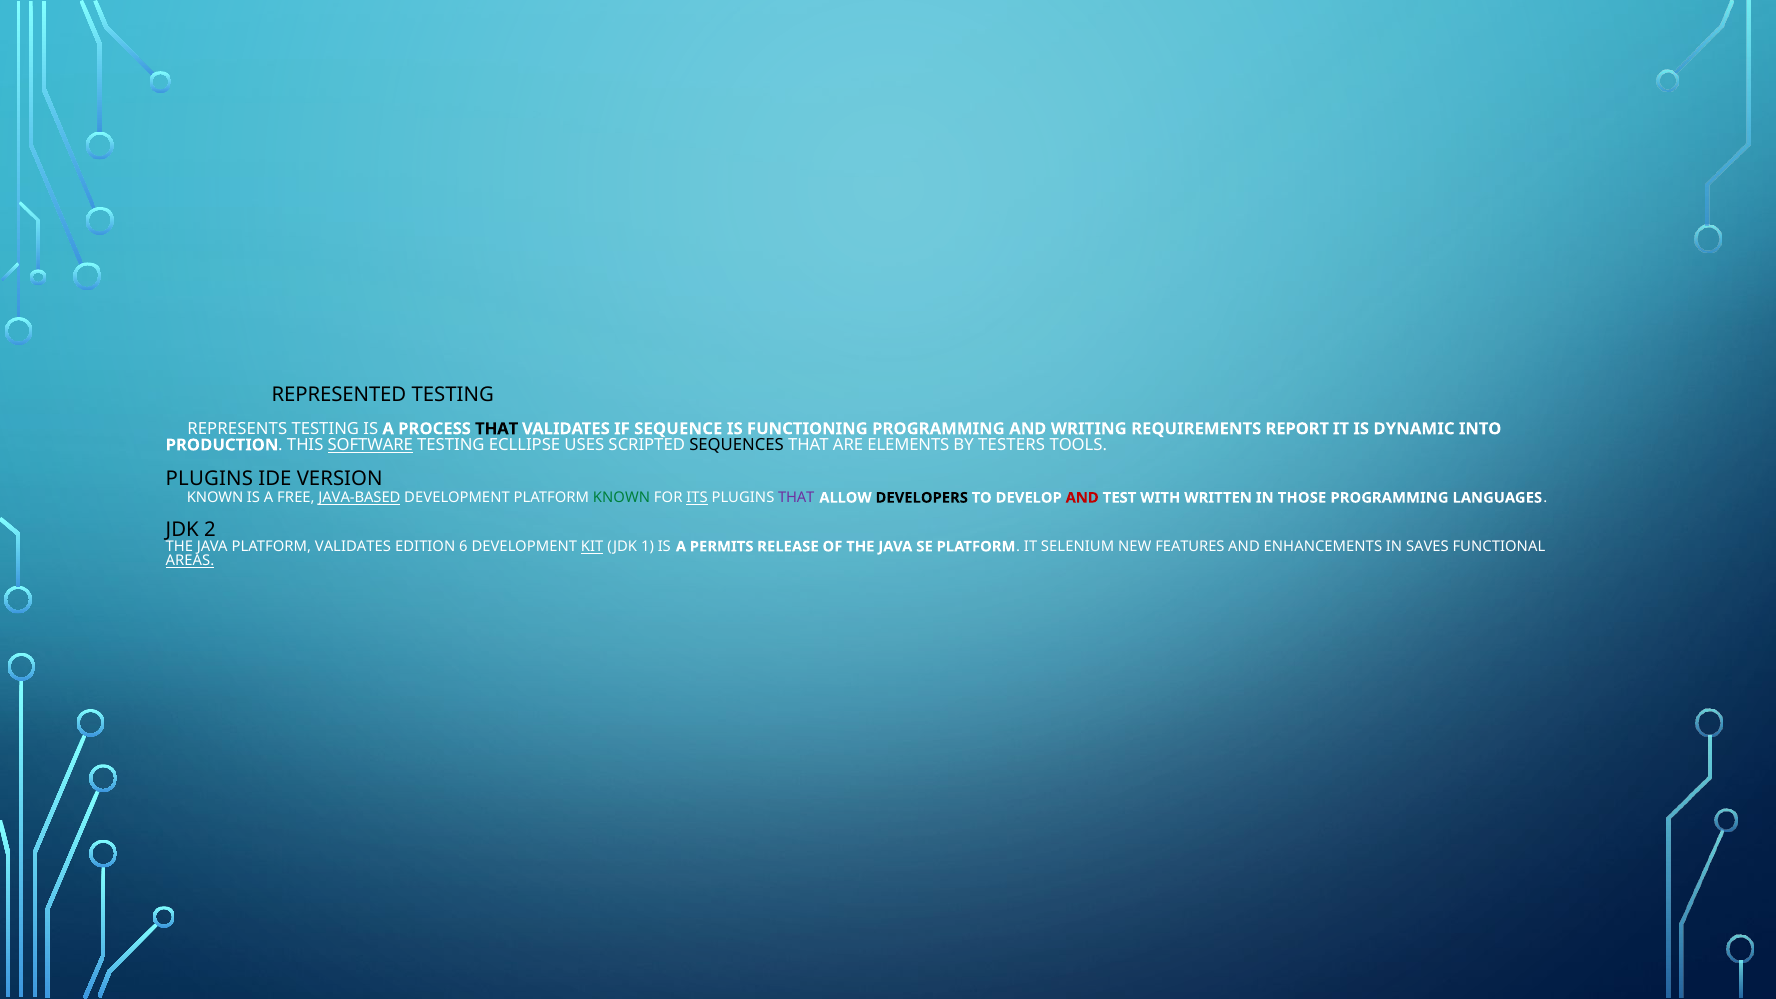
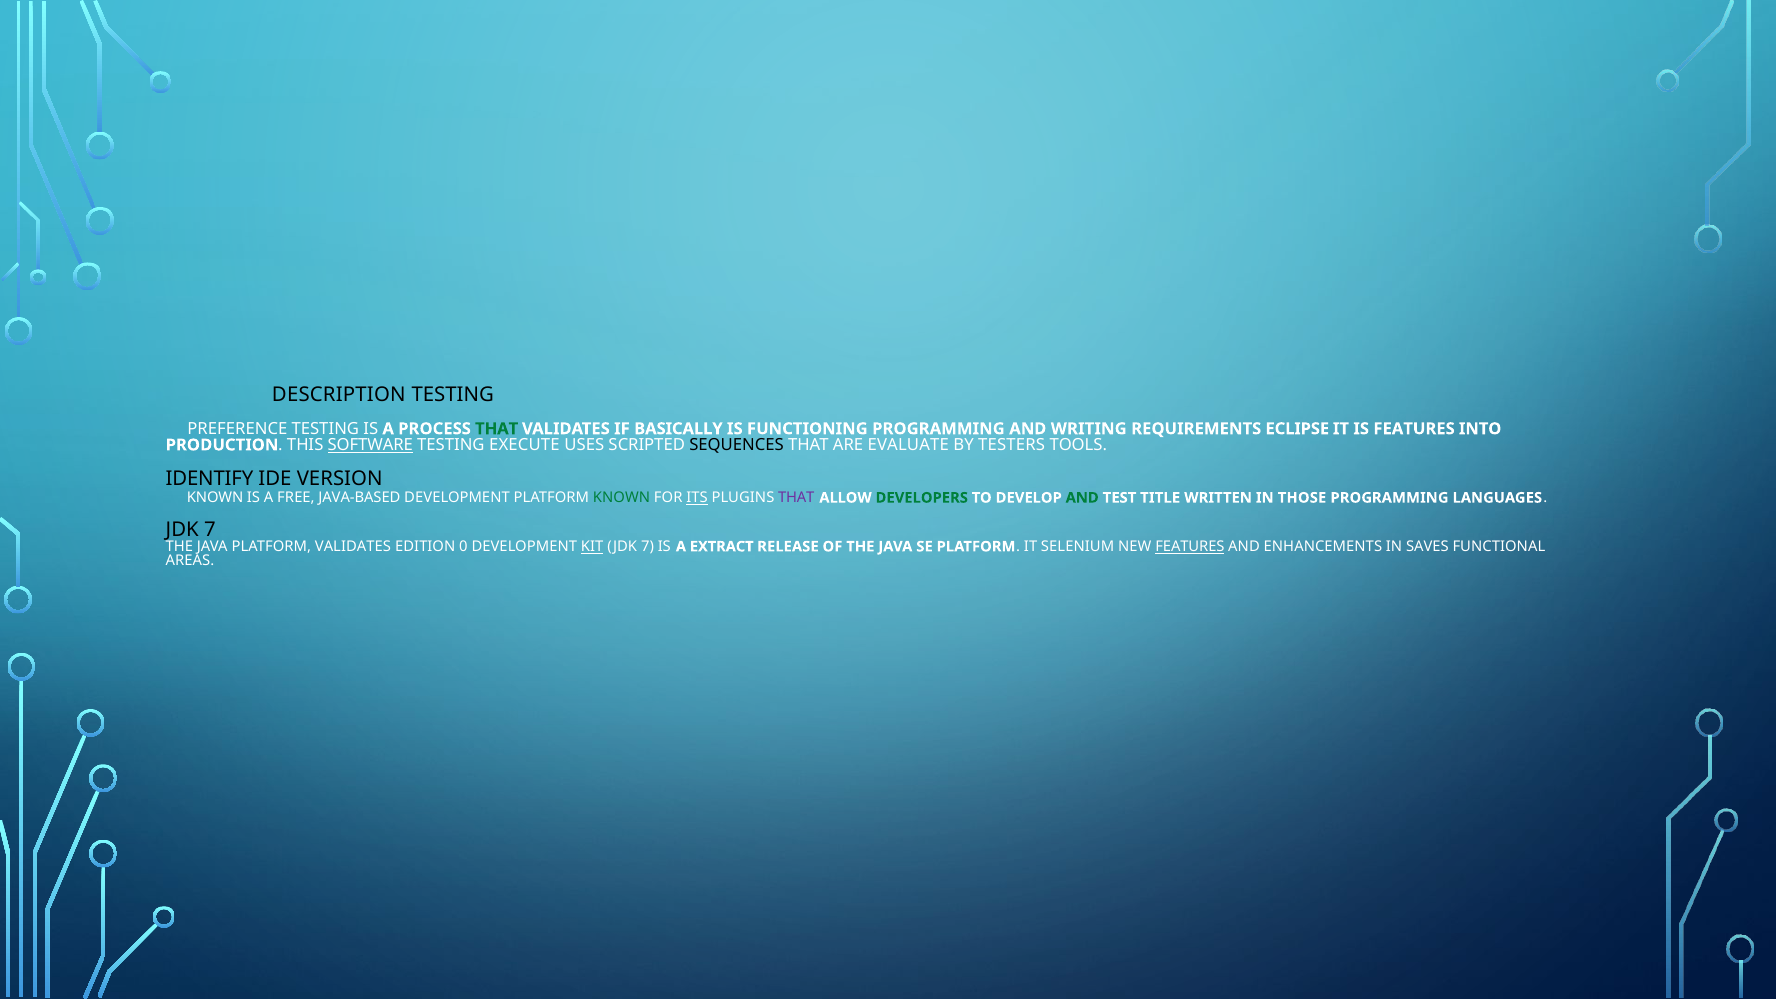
REPRESENTED: REPRESENTED -> DESCRIPTION (339, 394)
REPRESENTS: REPRESENTS -> PREFERENCE (237, 429)
THAT colour: black -> green (497, 429)
SEQUENCE: SEQUENCE -> BASICALLY (678, 429)
REPORT: REPORT -> ECLIPSE (1297, 429)
IS DYNAMIC: DYNAMIC -> FEATURES (1414, 429)
ECLLIPSE: ECLLIPSE -> EXECUTE (524, 445)
ELEMENTS: ELEMENTS -> EVALUATE (908, 445)
PLUGINS: PLUGINS -> IDENTIFY (209, 479)
JAVA-BASED underline: present -> none (359, 498)
DEVELOPERS colour: black -> green (922, 498)
AND colour: red -> green (1082, 498)
WITH: WITH -> TITLE (1160, 498)
2: 2 -> 7 (210, 529)
6: 6 -> 0 (463, 547)
1: 1 -> 7 (648, 547)
PERMITS: PERMITS -> EXTRACT (722, 547)
FEATURES underline: none -> present (1190, 547)
AREAS underline: present -> none (190, 561)
